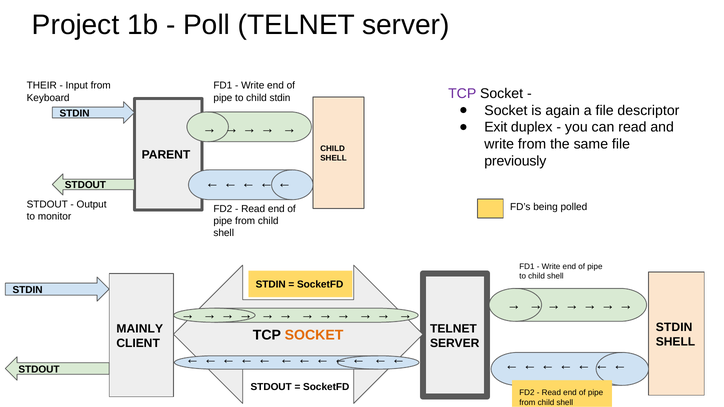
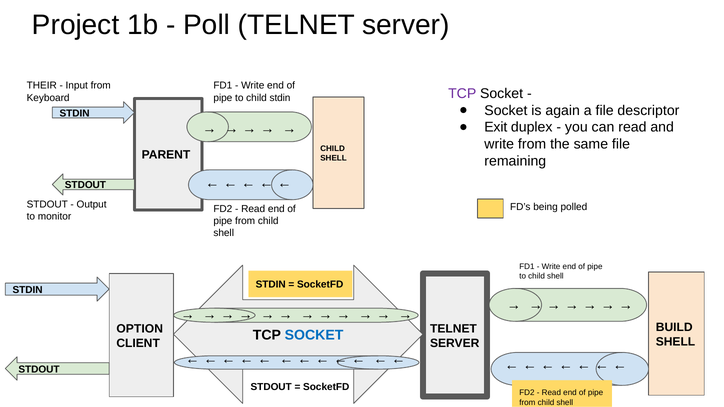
previously: previously -> remaining (515, 161)
STDIN: STDIN -> BUILD (674, 327)
MAINLY: MAINLY -> OPTION (140, 329)
SOCKET colour: orange -> blue (314, 335)
